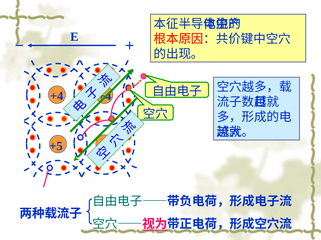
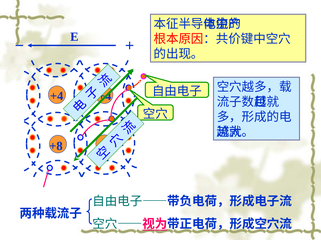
+5: +5 -> +8 (56, 146)
